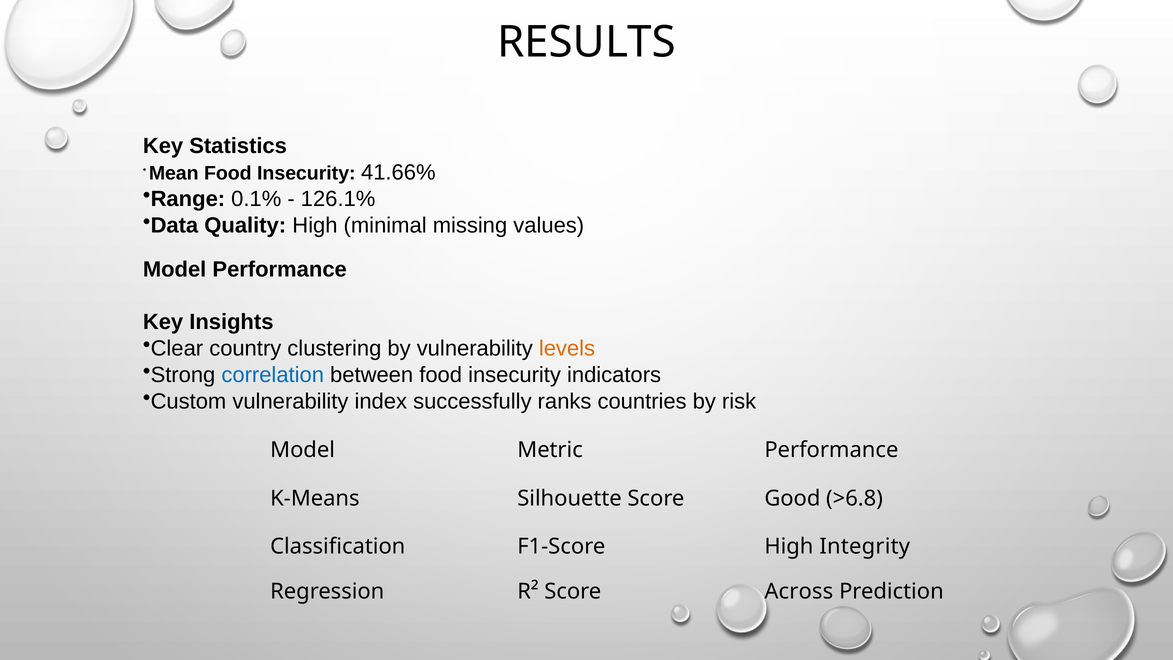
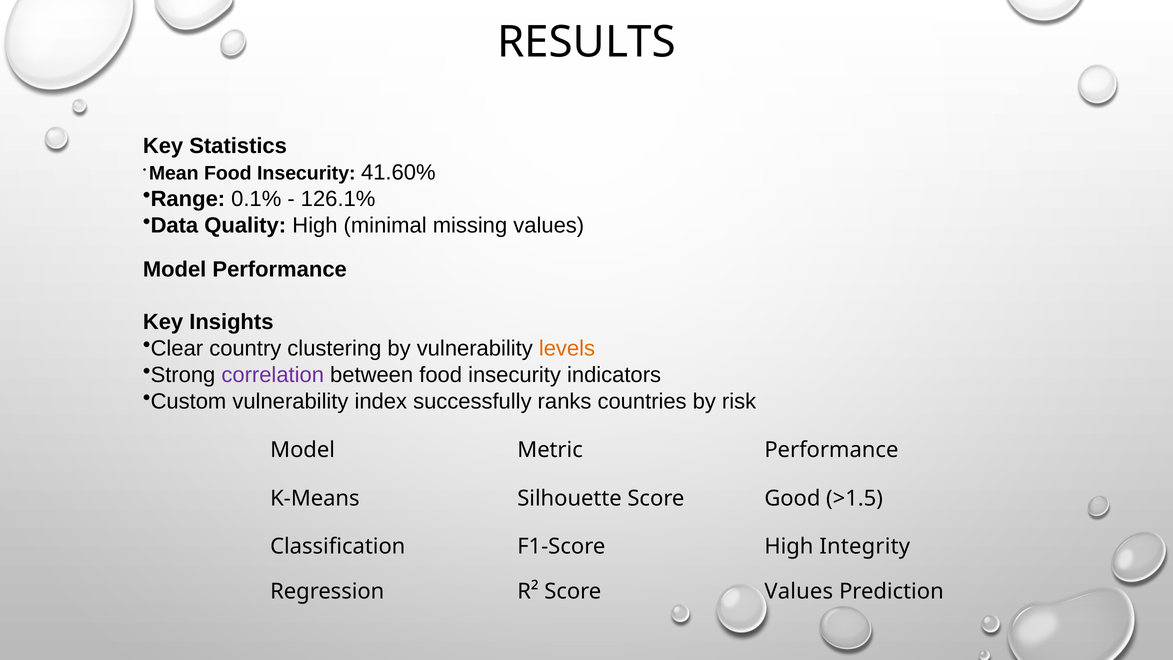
41.66%: 41.66% -> 41.60% (398, 173)
correlation colour: blue -> purple (273, 375)
>6.8: >6.8 -> >1.5 (855, 498)
Score Across: Across -> Values (799, 591)
